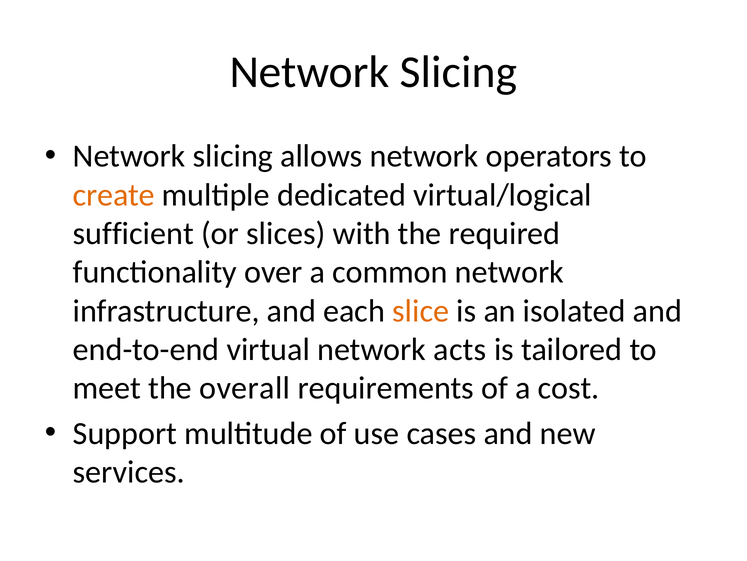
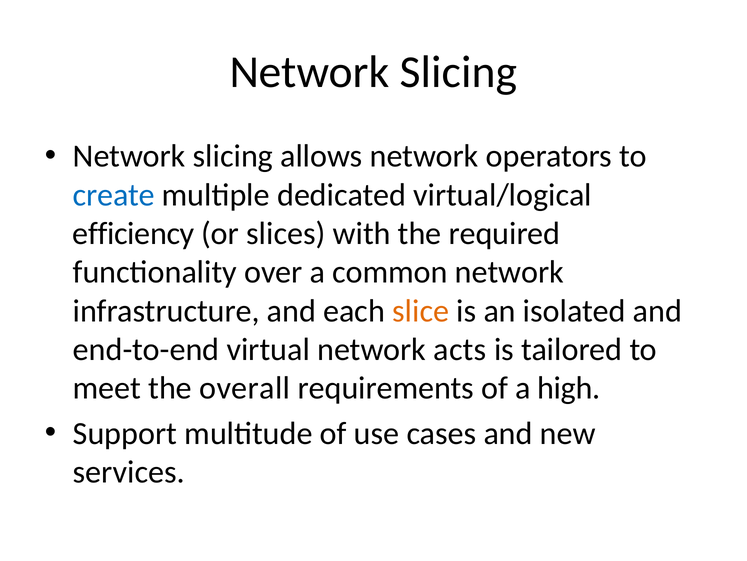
create colour: orange -> blue (114, 195)
sufficient: sufficient -> efficiency (134, 233)
cost: cost -> high (569, 388)
